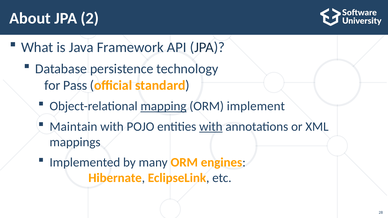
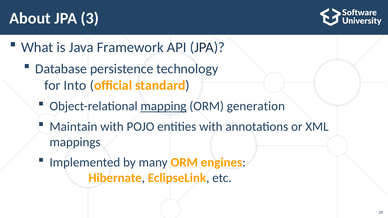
2: 2 -> 3 (90, 18)
Pass: Pass -> Into (75, 86)
implement: implement -> generation (256, 106)
with underline: present -> none (211, 127)
